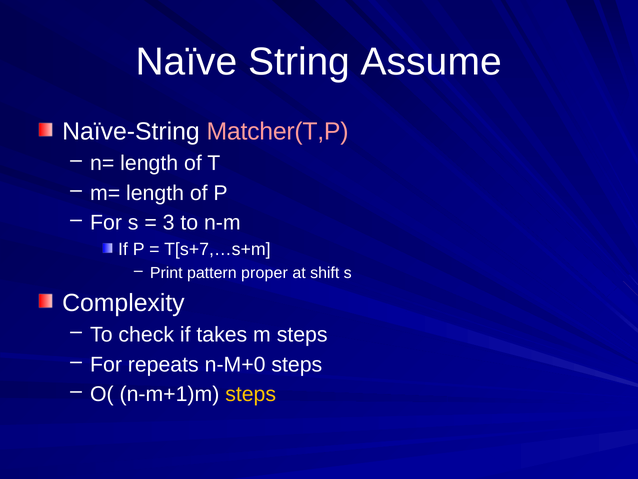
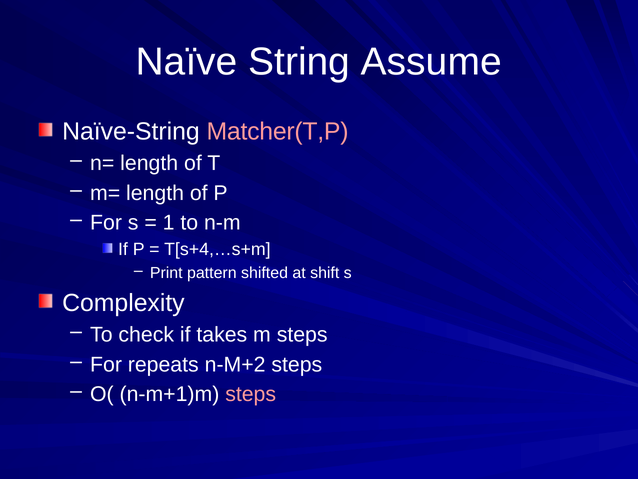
3: 3 -> 1 (169, 223)
T[s+7,…s+m: T[s+7,…s+m -> T[s+4,…s+m (217, 249)
proper: proper -> shifted (265, 273)
n-M+0: n-M+0 -> n-M+2 (235, 364)
steps colour: yellow -> pink (251, 394)
